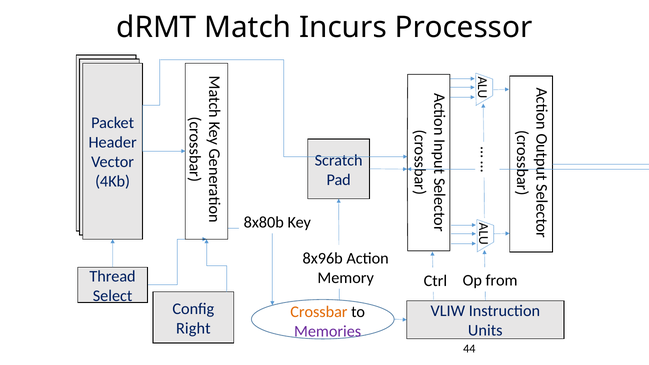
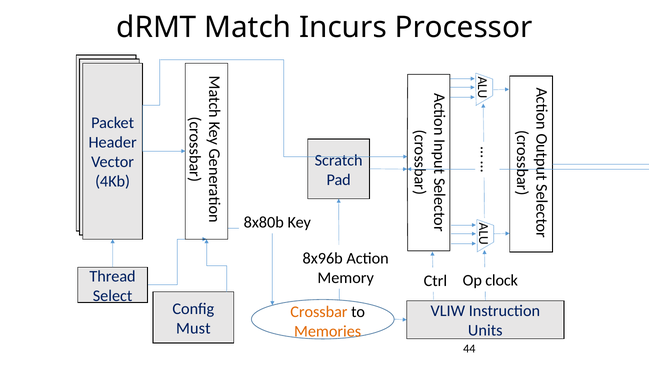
from: from -> clock (502, 280)
Right: Right -> Must (193, 328)
Memories colour: purple -> orange (328, 332)
